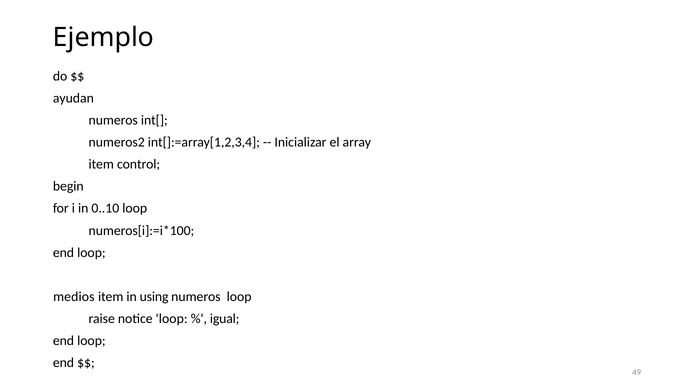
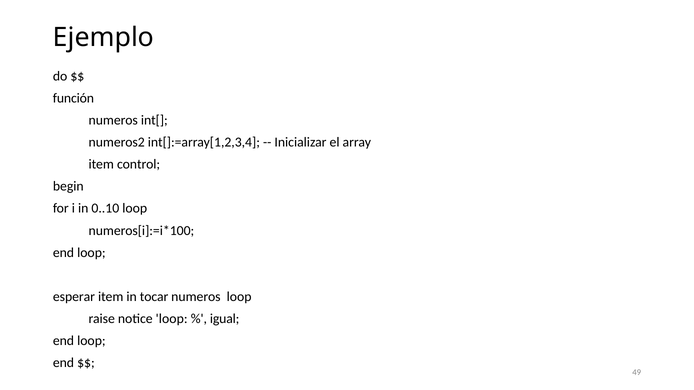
ayudan: ayudan -> función (73, 98)
medios: medios -> esperar (74, 297)
using: using -> tocar (154, 297)
